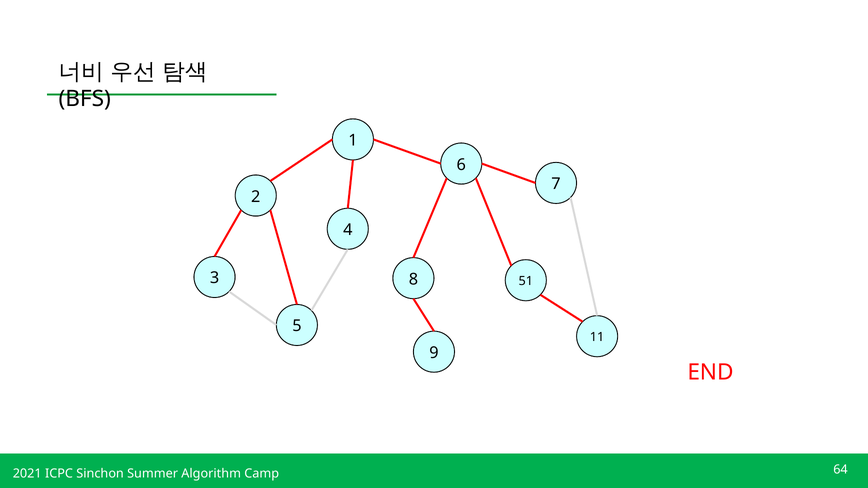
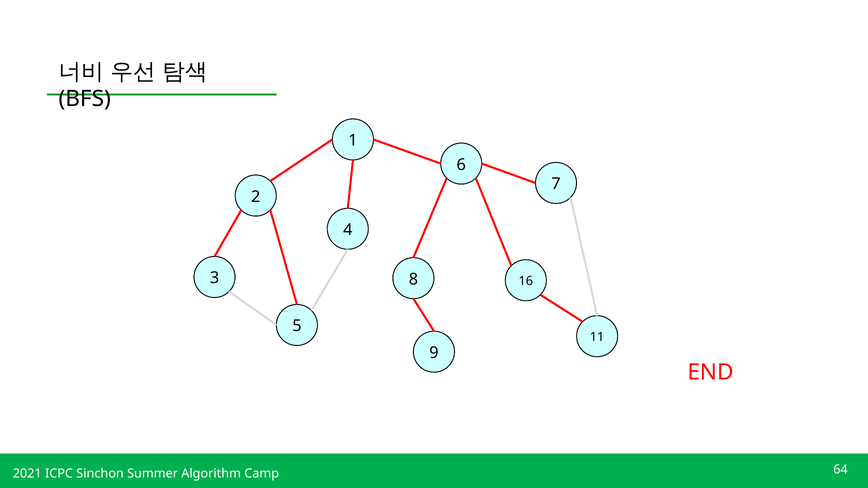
51: 51 -> 16 (526, 281)
